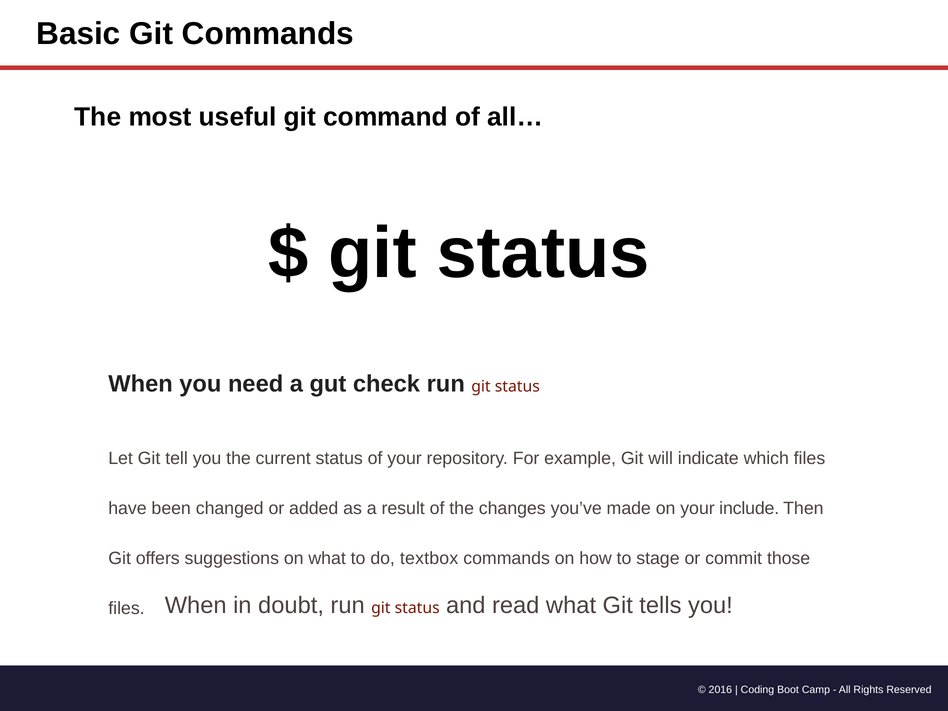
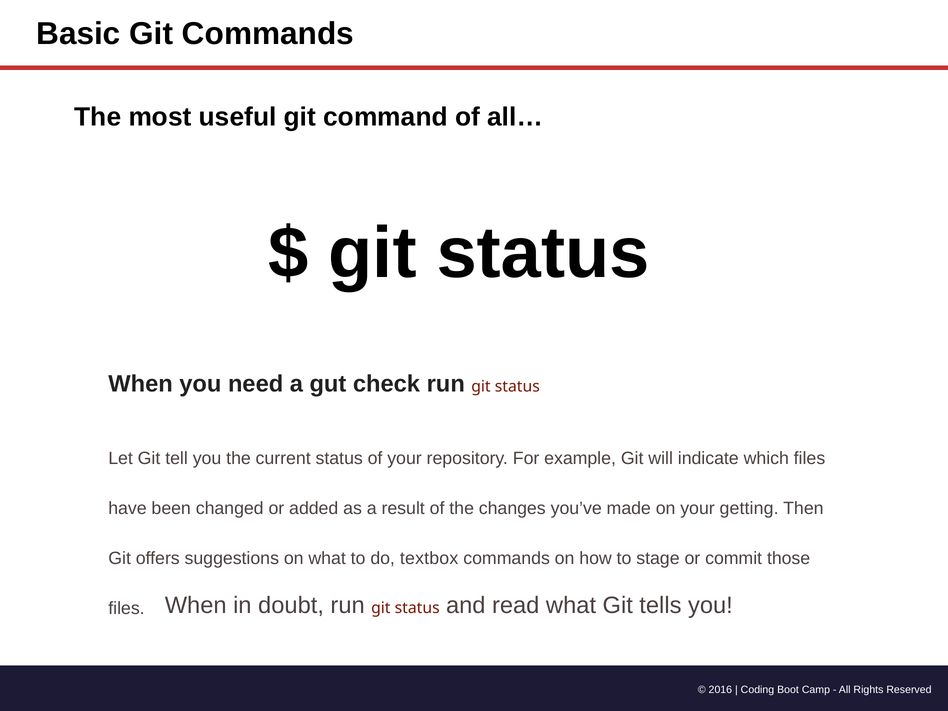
include: include -> getting (749, 508)
